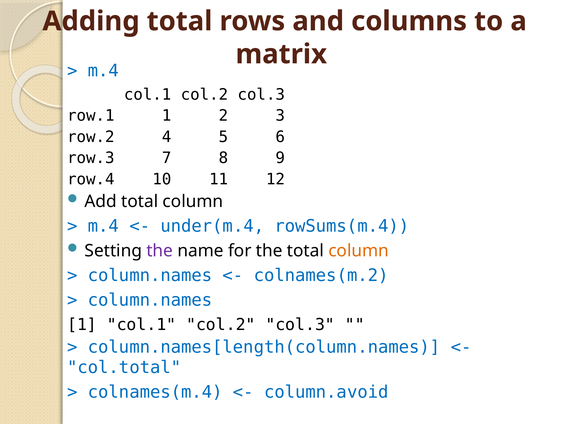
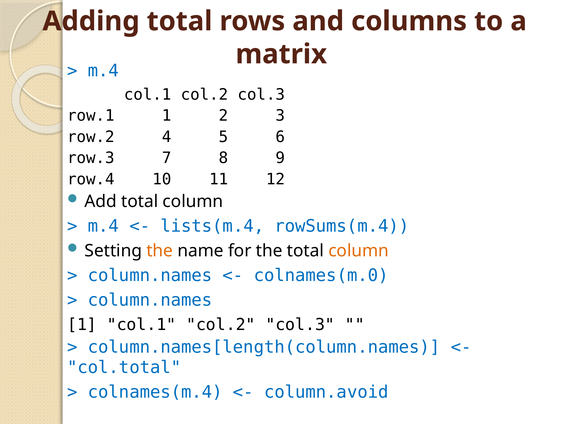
under(m.4: under(m.4 -> lists(m.4 (212, 226)
the colour: purple -> orange (160, 251)
colnames(m.2: colnames(m.2 -> colnames(m.0 (321, 275)
